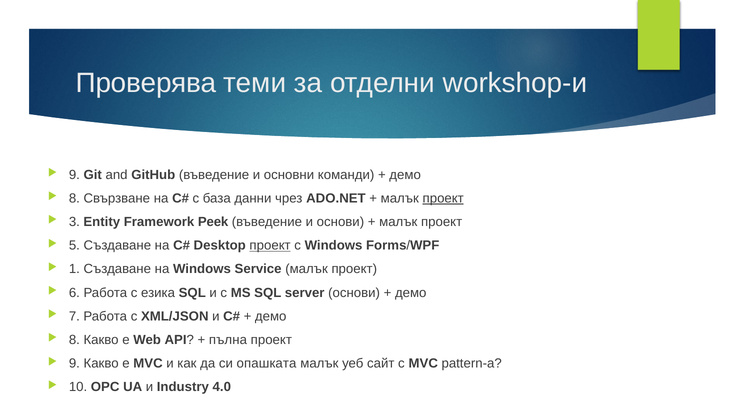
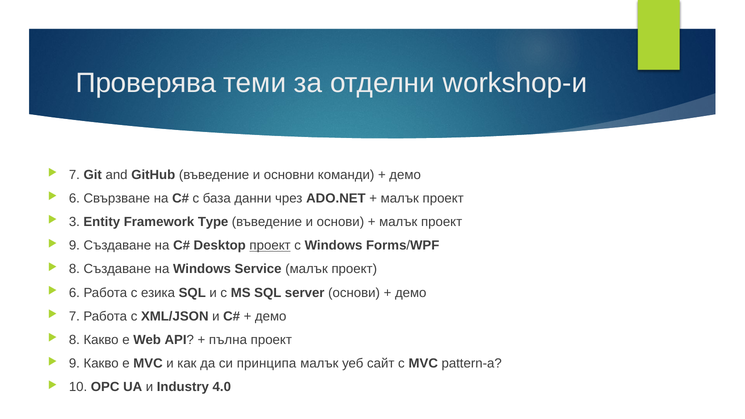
9: 9 -> 7 (74, 175)
8: 8 -> 6 (74, 198)
проект underline: present -> none (443, 198)
Peek: Peek -> Type (213, 222)
5: 5 -> 9 (74, 246)
1: 1 -> 8 (74, 269)
опашката: опашката -> принципа (267, 364)
